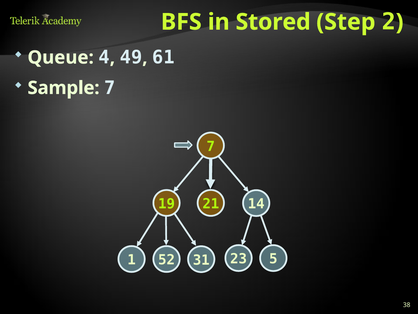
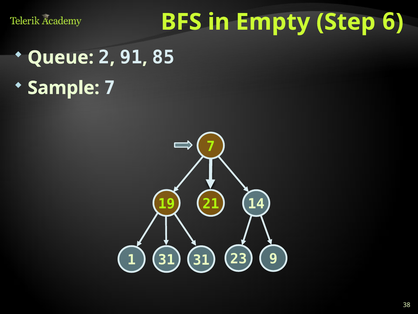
Stored: Stored -> Empty (273, 22)
2: 2 -> 6 (389, 22)
4: 4 -> 2 (104, 57)
49: 49 -> 91 (131, 57)
61: 61 -> 85 (163, 57)
5: 5 -> 9 (273, 259)
1 52: 52 -> 31 (167, 260)
